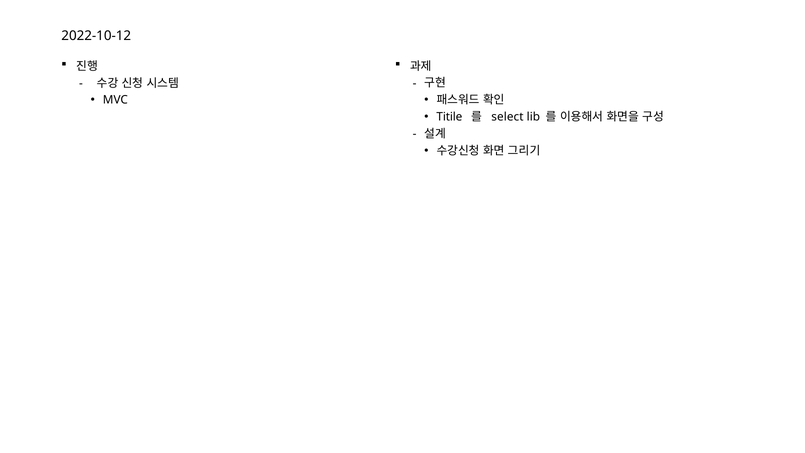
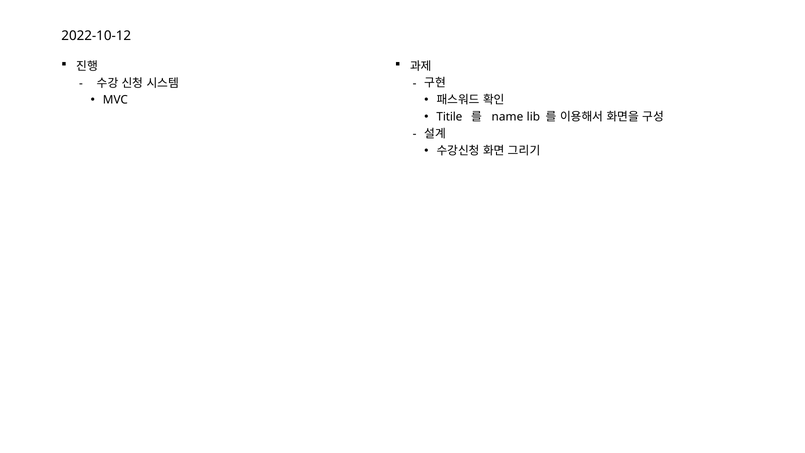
select: select -> name (507, 117)
